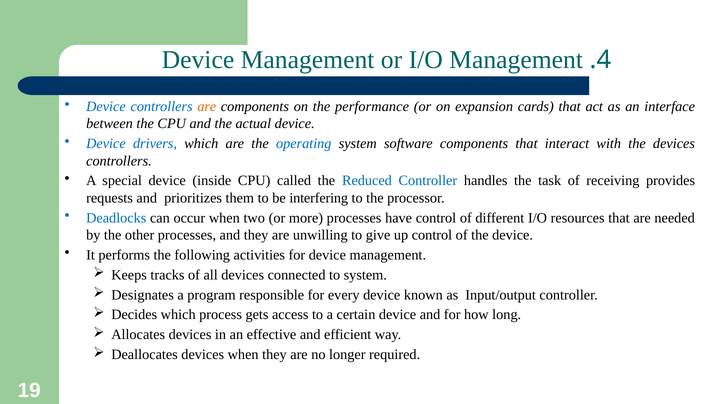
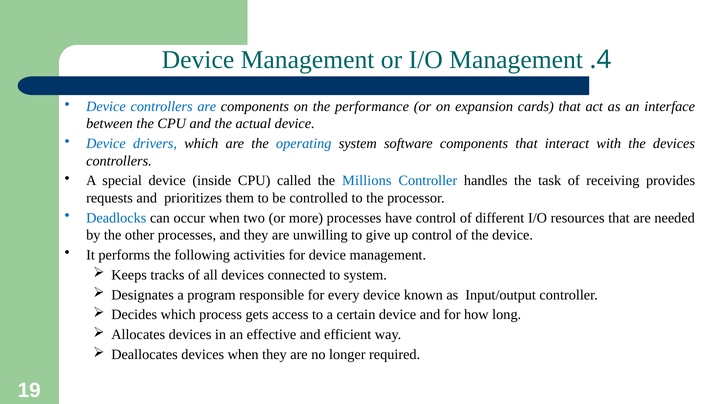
are colour: orange -> blue (207, 107)
Reduced: Reduced -> Millions (367, 181)
interfering: interfering -> controlled (319, 198)
